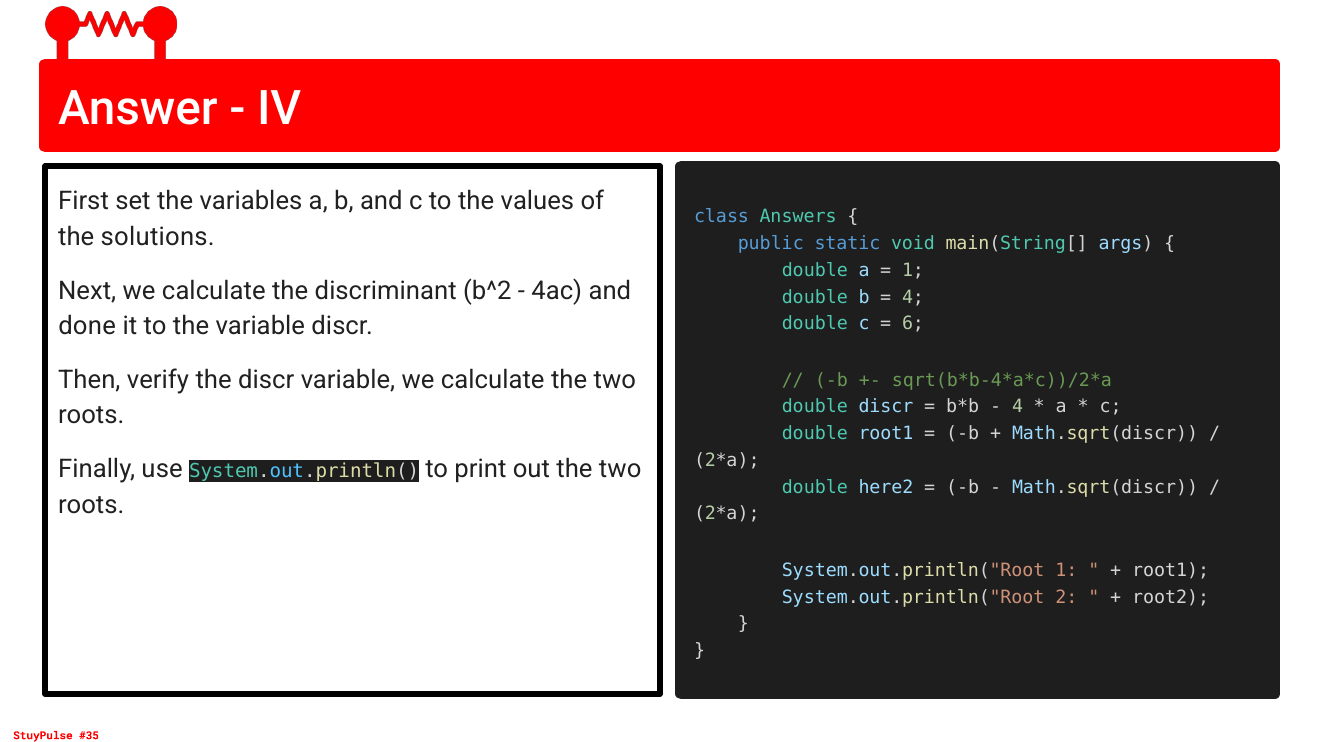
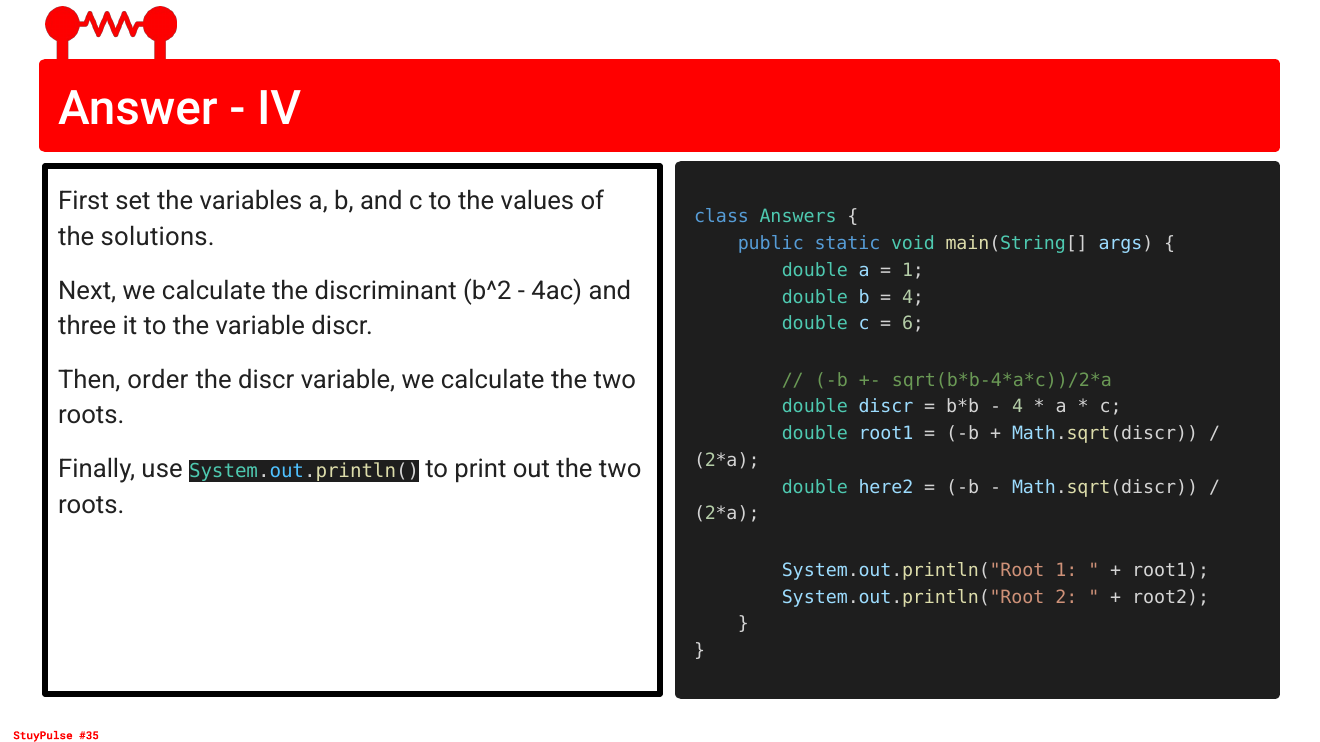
done: done -> three (87, 326)
verify: verify -> order (158, 380)
